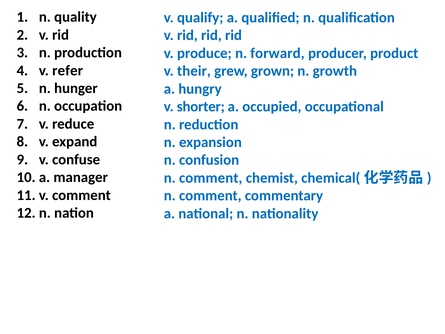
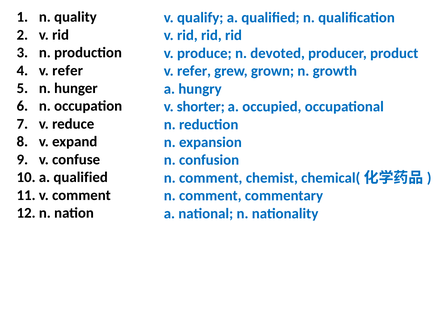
forward: forward -> devoted (278, 53)
their: their -> refer (194, 71)
manager: manager -> qualified (81, 177)
